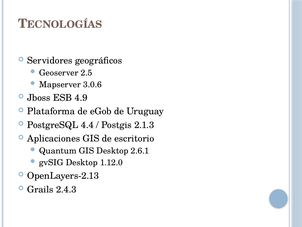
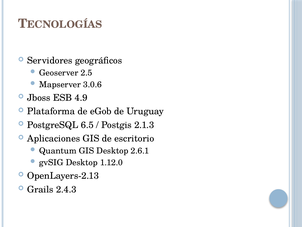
4.4: 4.4 -> 6.5 (87, 125)
